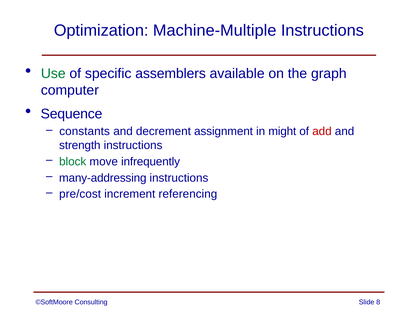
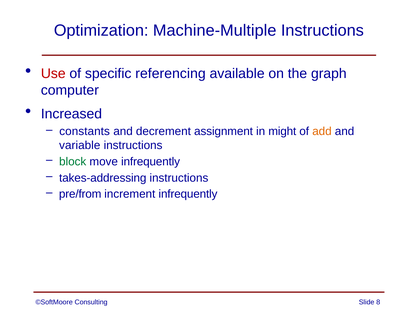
Use colour: green -> red (53, 74)
assemblers: assemblers -> referencing (170, 74)
Sequence: Sequence -> Increased (71, 114)
add colour: red -> orange (322, 132)
strength: strength -> variable (80, 146)
many-addressing: many-addressing -> takes-addressing (103, 178)
pre/cost: pre/cost -> pre/from (80, 194)
increment referencing: referencing -> infrequently (188, 194)
